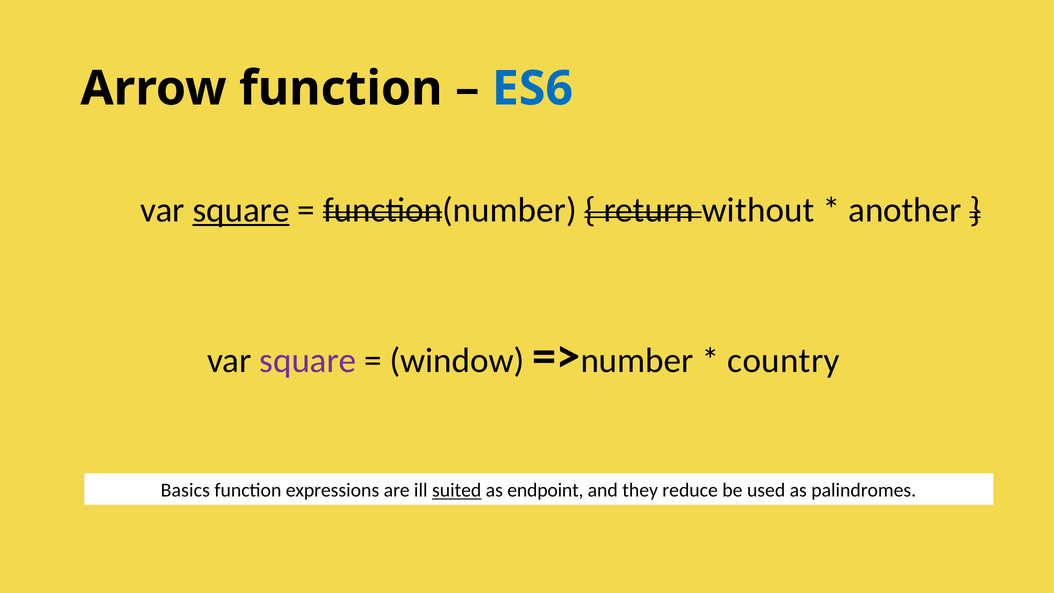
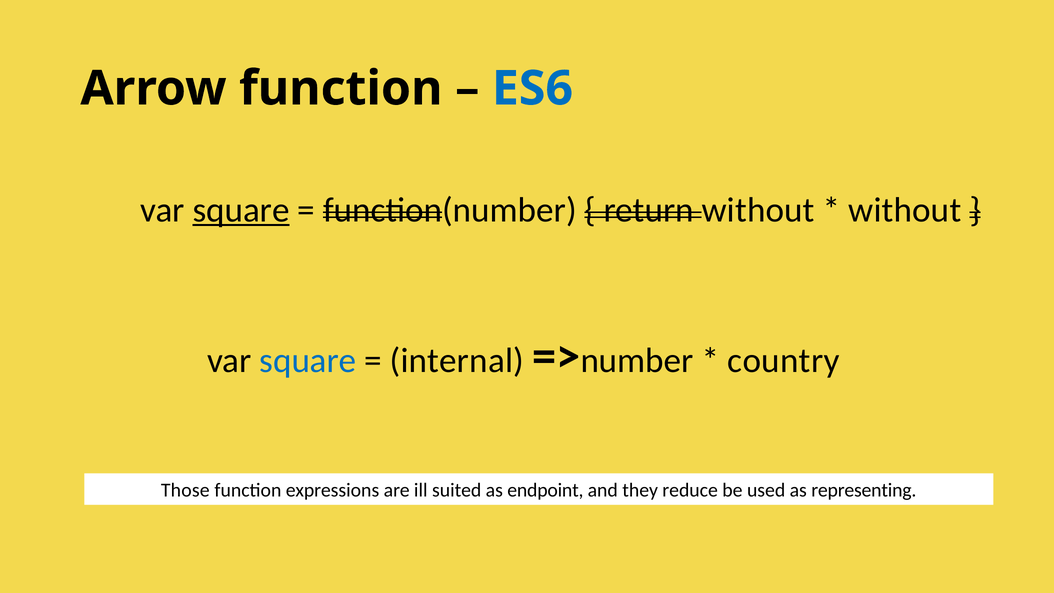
another: another -> without (905, 210)
square colour: purple -> blue (308, 361)
window: window -> internal (457, 361)
Basics: Basics -> Those (185, 490)
suited underline: present -> none (457, 490)
palindromes: palindromes -> representing (864, 490)
